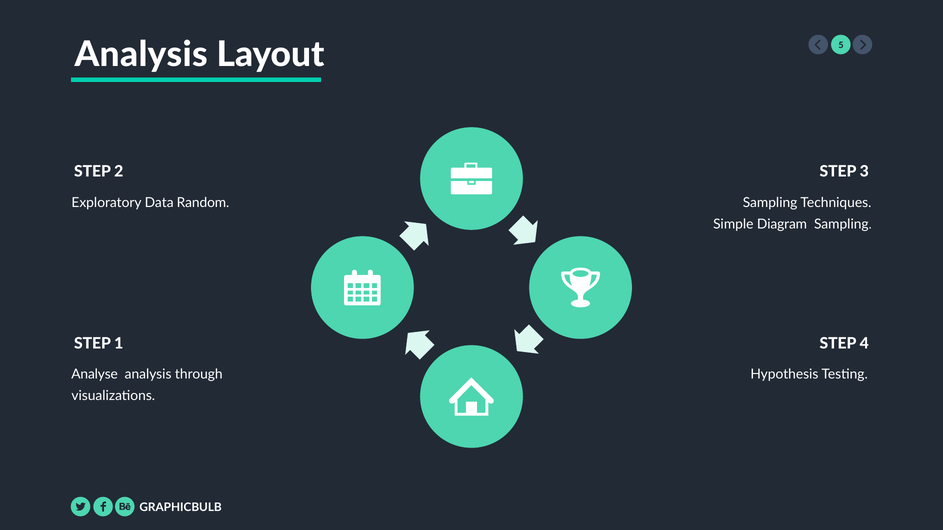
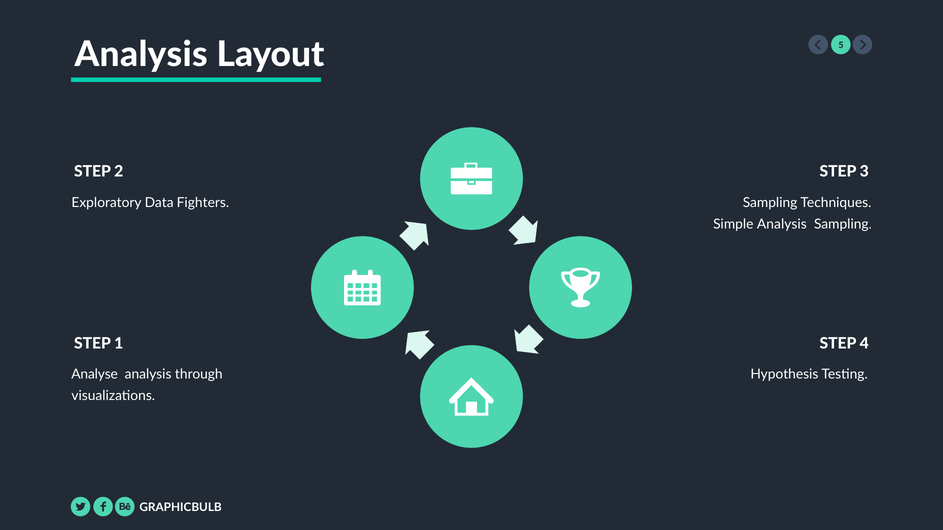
Random: Random -> Fighters (203, 203)
Simple Diagram: Diagram -> Analysis (782, 224)
